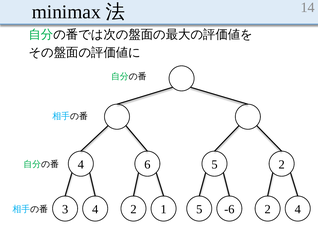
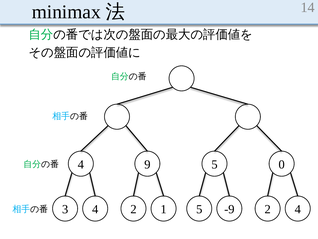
6: 6 -> 9 (147, 164)
5 2: 2 -> 0 (282, 164)
-6: -6 -> -9 (229, 209)
